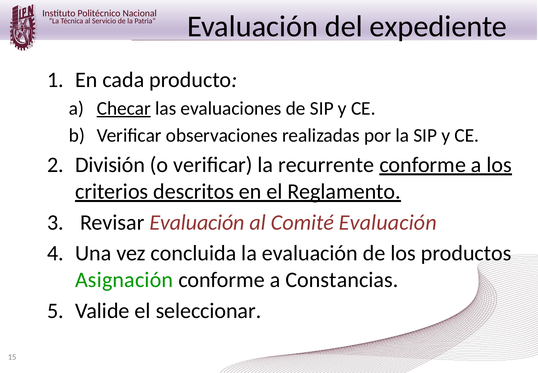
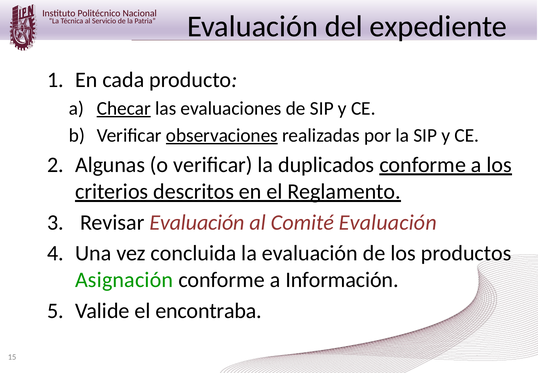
observaciones underline: none -> present (222, 135)
División: División -> Algunas (110, 165)
recurrente: recurrente -> duplicados (326, 165)
Constancias: Constancias -> Información (342, 279)
seleccionar: seleccionar -> encontraba (209, 310)
